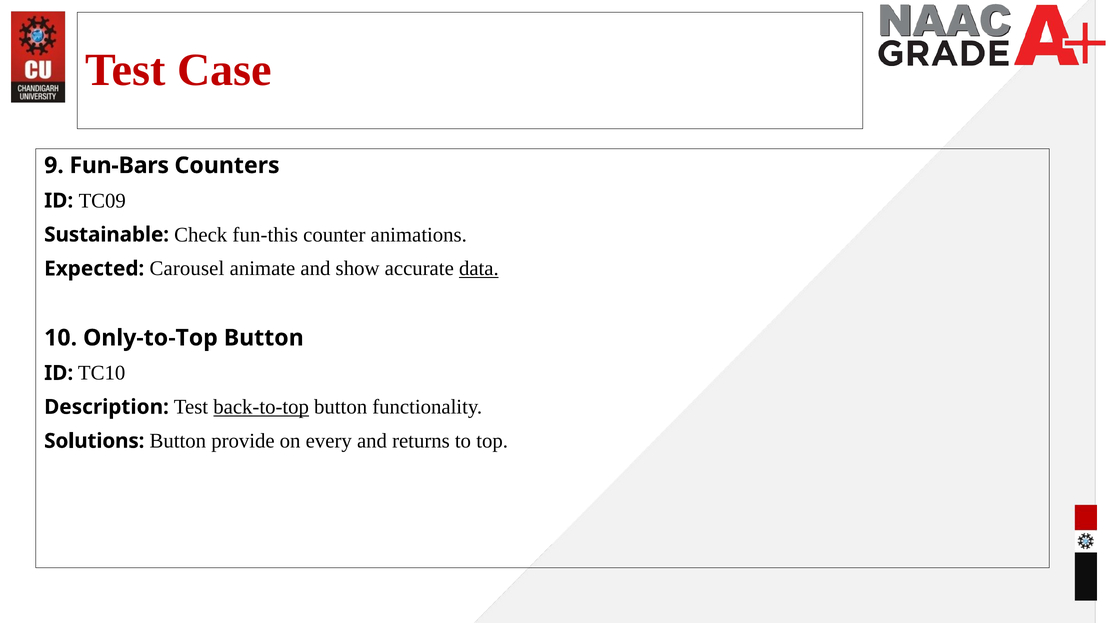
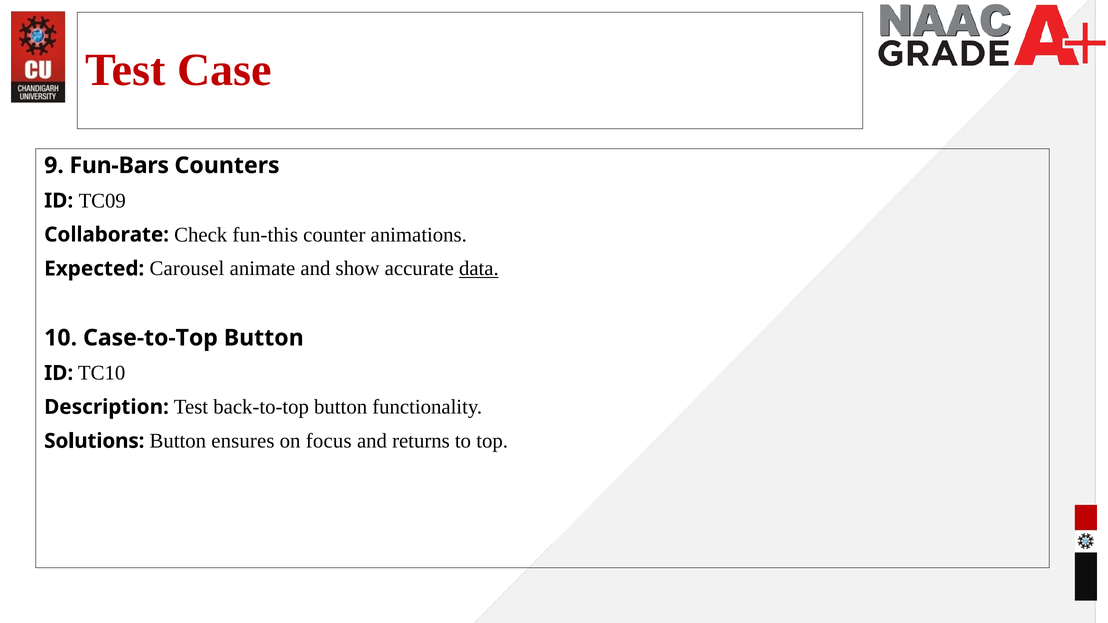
Sustainable: Sustainable -> Collaborate (107, 235)
Only-to-Top: Only-to-Top -> Case-to-Top (150, 338)
back-to-top underline: present -> none (261, 407)
provide: provide -> ensures (243, 441)
every: every -> focus (329, 441)
